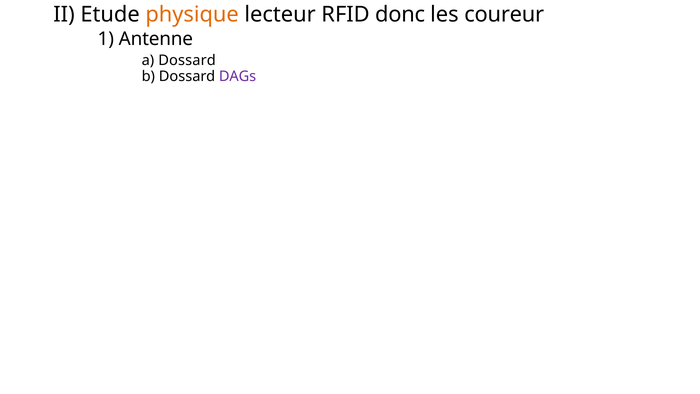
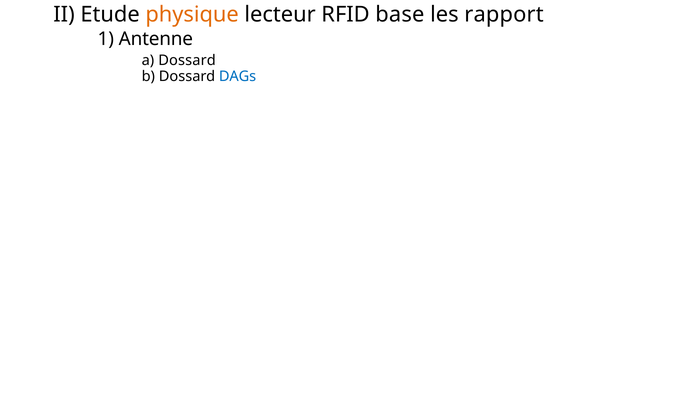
donc: donc -> base (400, 14)
coureur: coureur -> rapport (504, 14)
DAGs colour: purple -> blue (238, 77)
